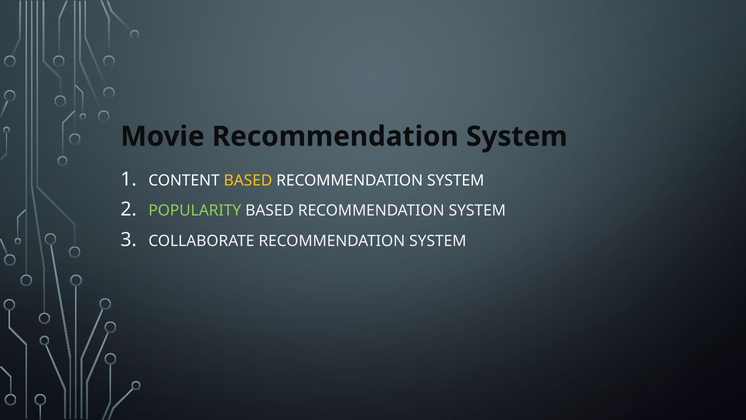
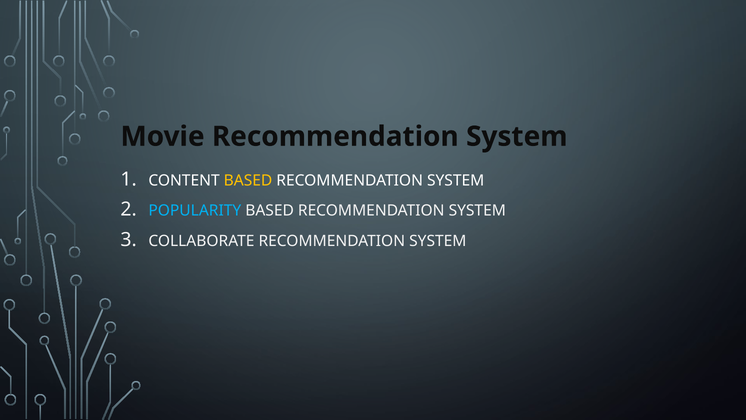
POPULARITY colour: light green -> light blue (195, 211)
